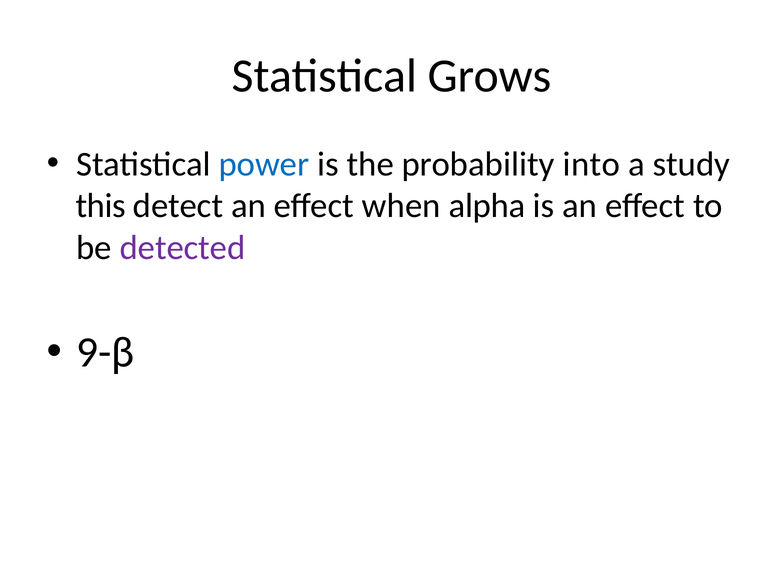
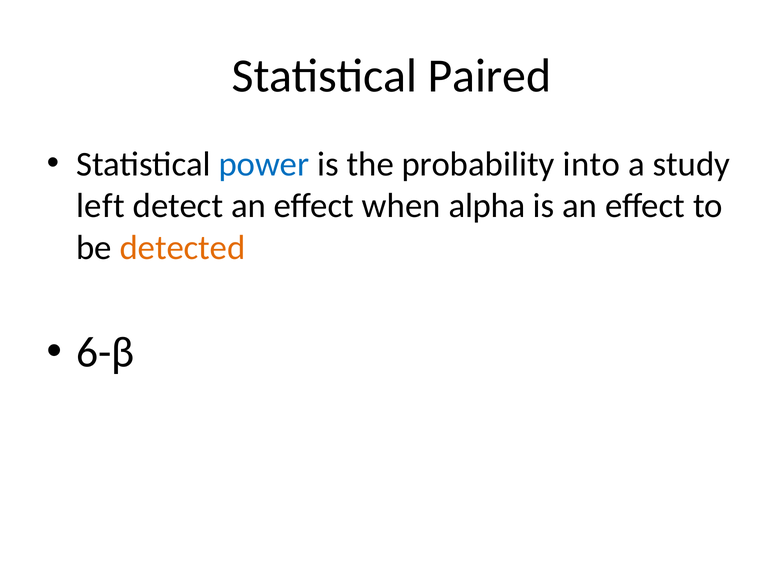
Grows: Grows -> Paired (490, 76)
this: this -> left (100, 206)
detected colour: purple -> orange (182, 248)
9-β: 9-β -> 6-β (105, 353)
